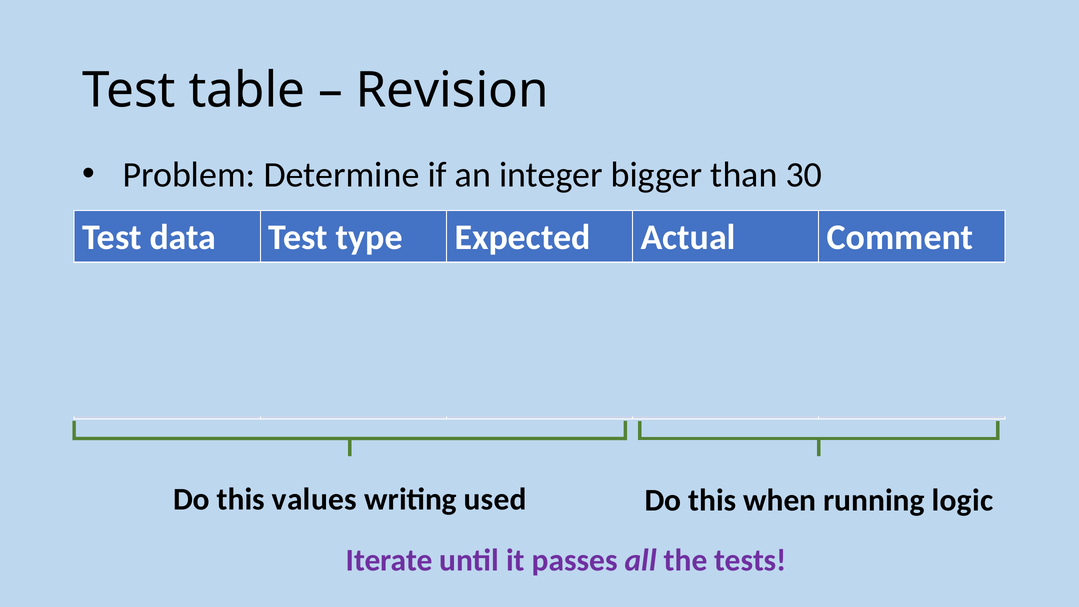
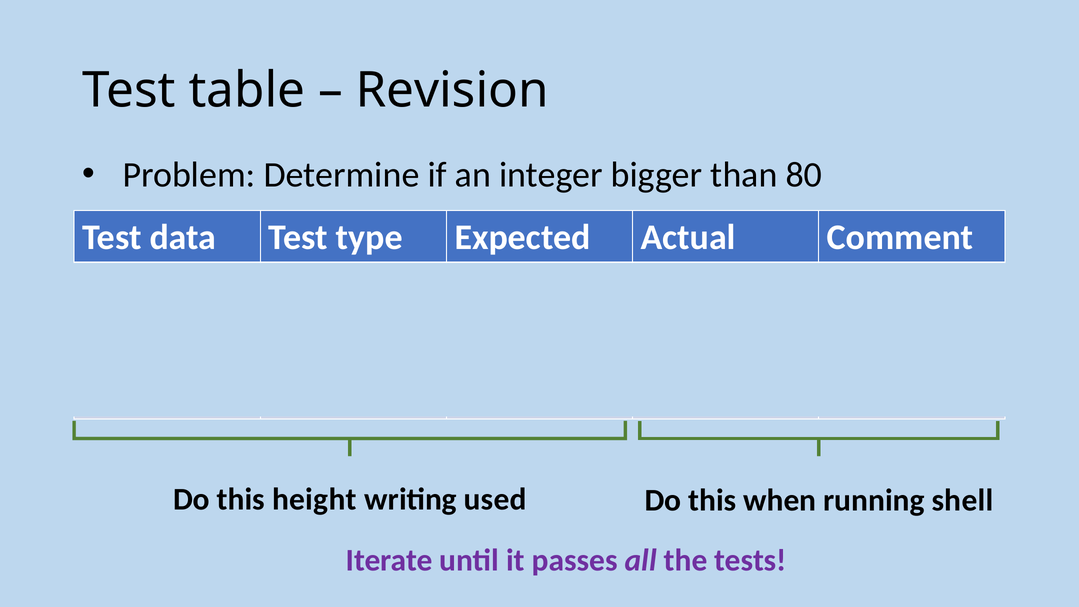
30: 30 -> 80 (804, 175)
values: values -> height (314, 499)
logic: logic -> shell (963, 500)
